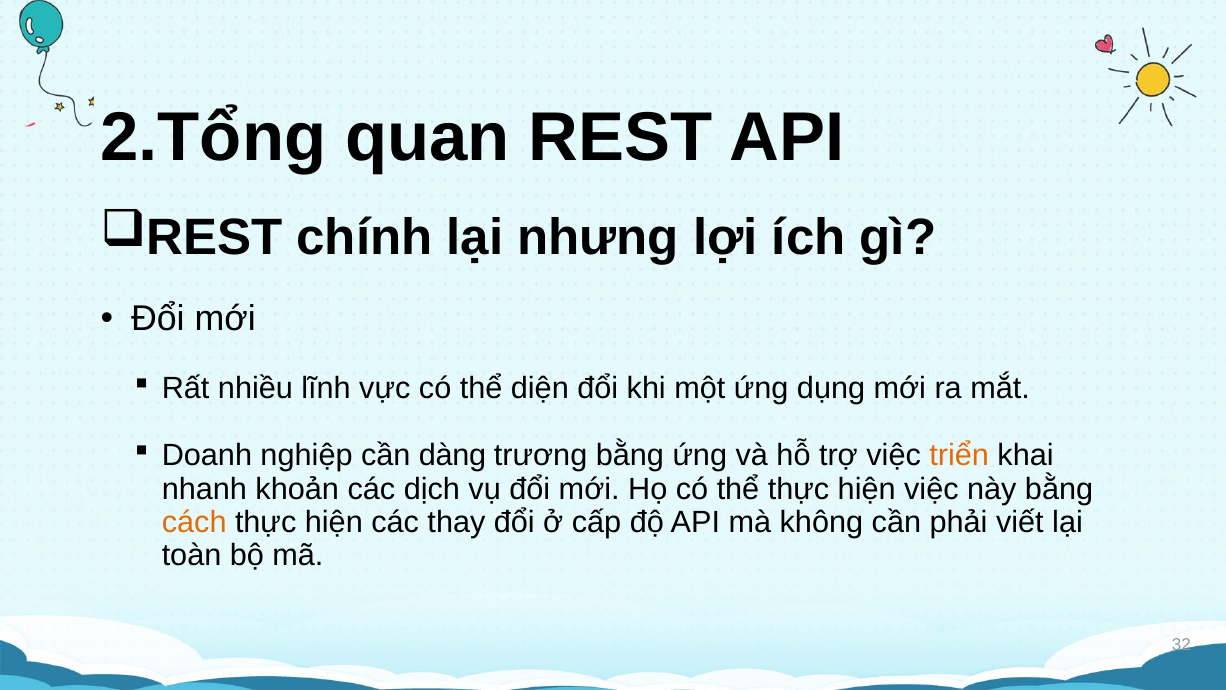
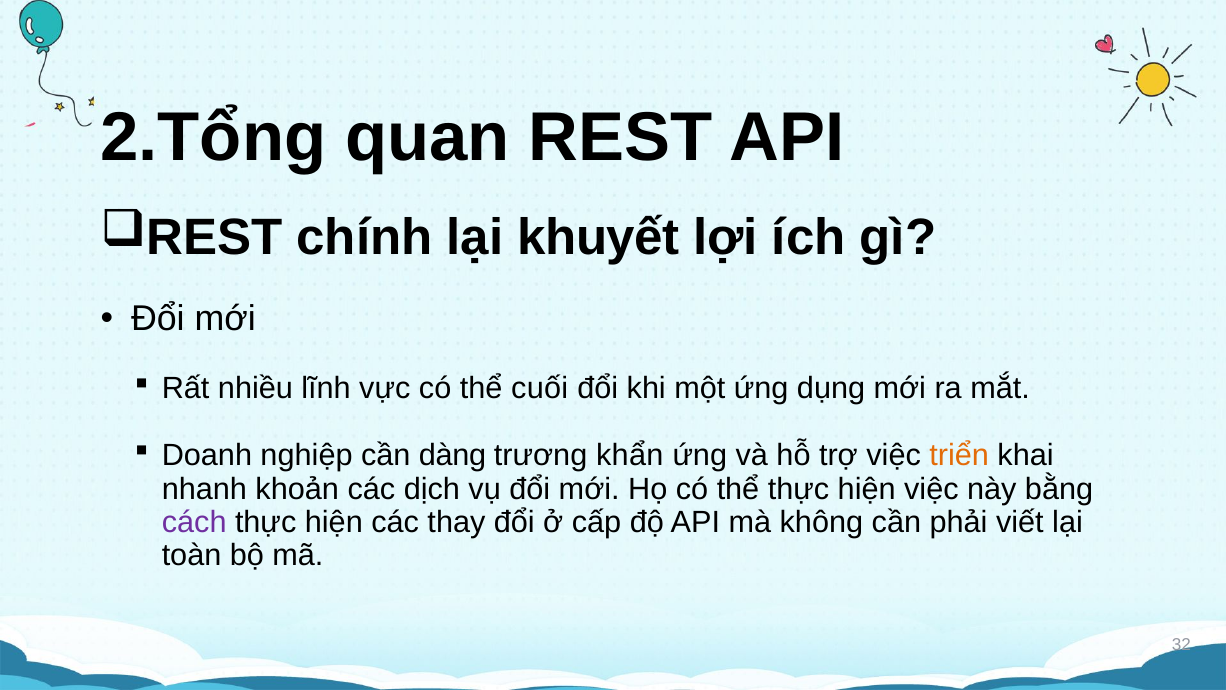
nhưng: nhưng -> khuyết (599, 237)
diện: diện -> cuối (540, 388)
trương bằng: bằng -> khẩn (630, 456)
cách colour: orange -> purple (194, 522)
